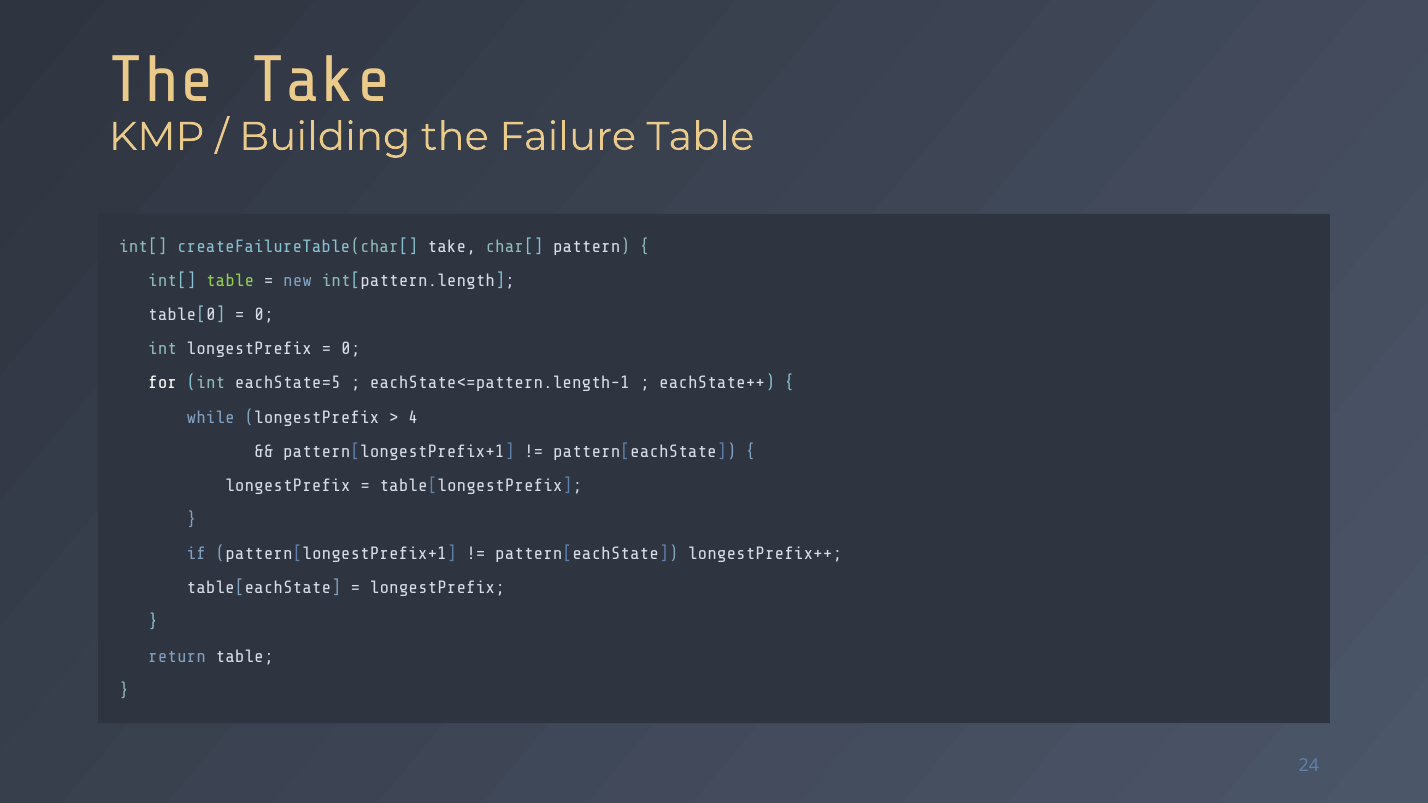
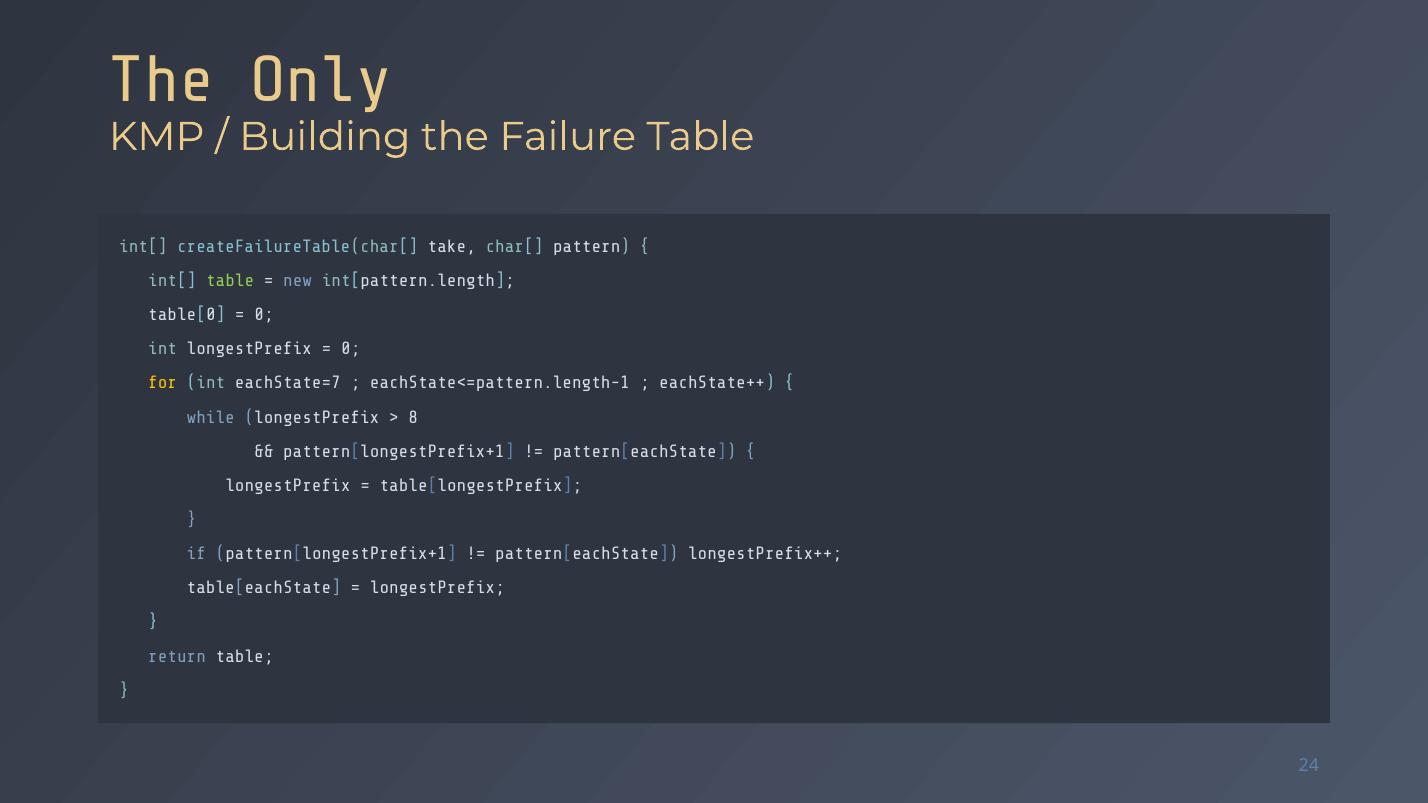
The Take: Take -> Only (321, 79)
for colour: white -> yellow (163, 383)
eachState=5: eachState=5 -> eachState=7 (288, 383)
4: 4 -> 8 (413, 417)
